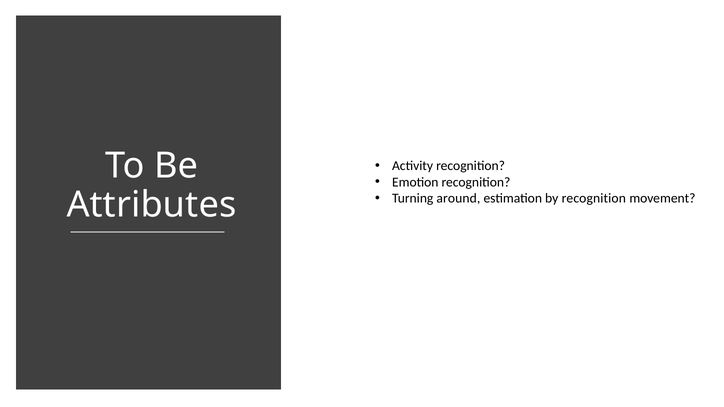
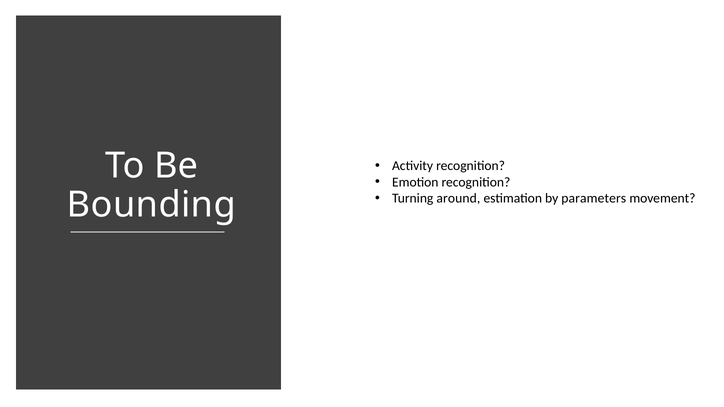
by recognition: recognition -> parameters (594, 199)
Attributes: Attributes -> Bounding (151, 205)
